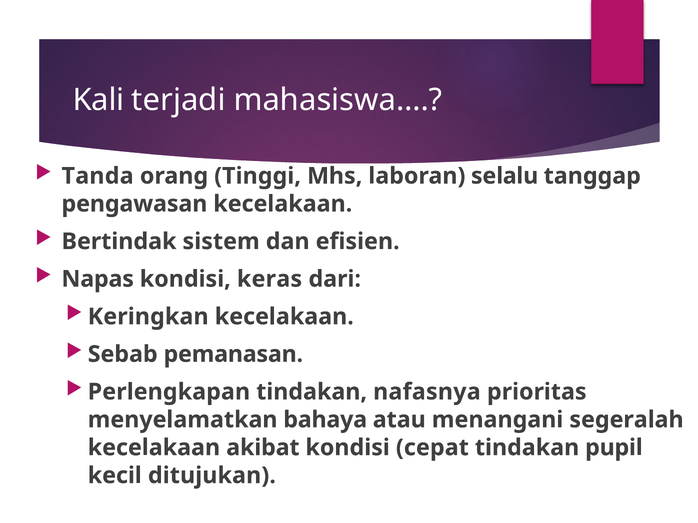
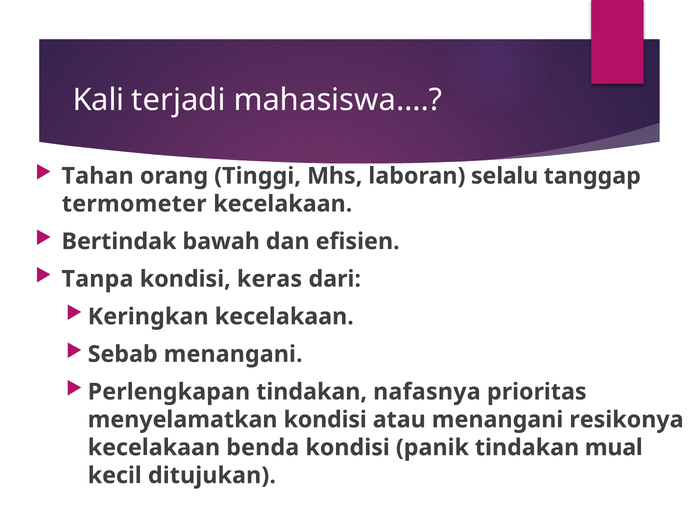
Tanda: Tanda -> Tahan (98, 176)
pengawasan: pengawasan -> termometer (134, 204)
sistem: sistem -> bawah (221, 242)
Napas: Napas -> Tanpa (98, 279)
Sebab pemanasan: pemanasan -> menangani (233, 355)
menyelamatkan bahaya: bahaya -> kondisi (325, 420)
segeralah: segeralah -> resikonya (626, 420)
akibat: akibat -> benda (263, 448)
cepat: cepat -> panik (432, 448)
pupil: pupil -> mual (614, 448)
